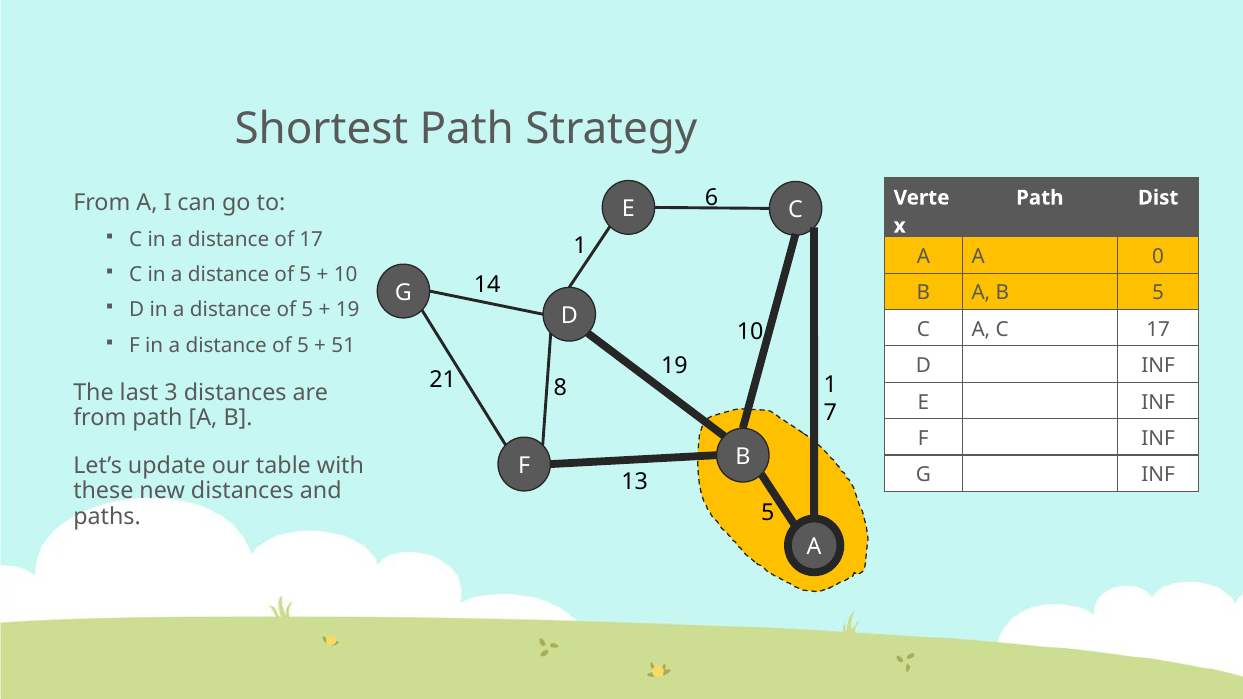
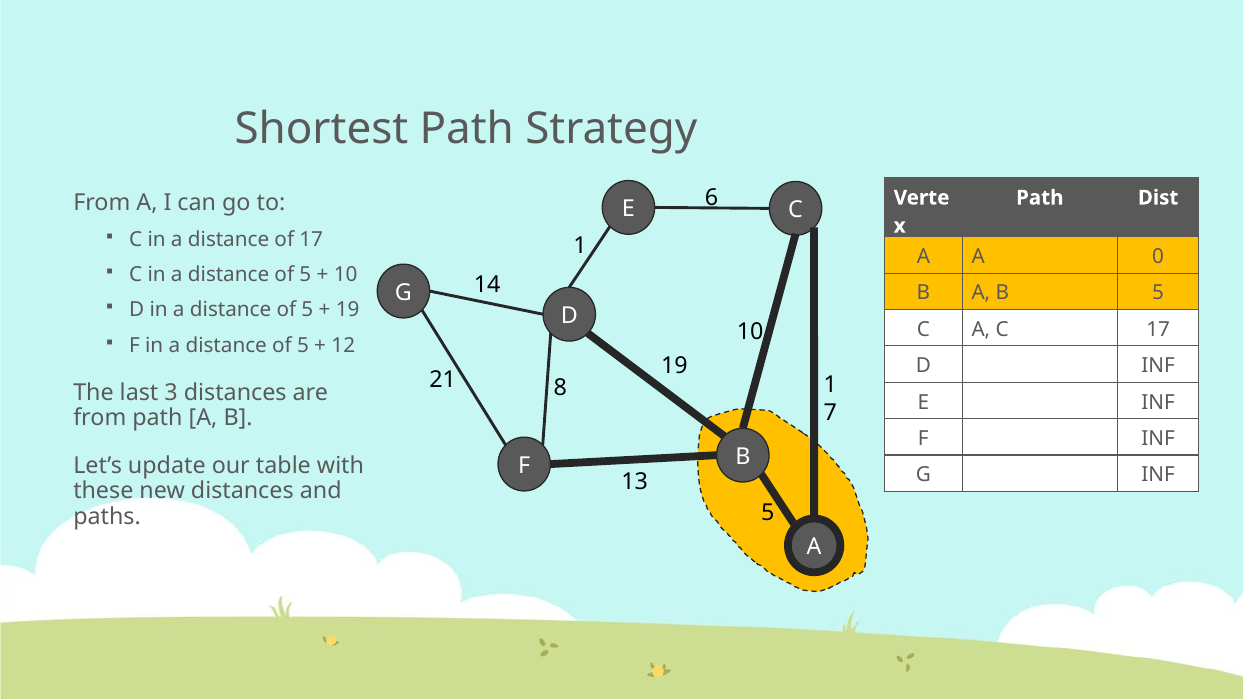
51: 51 -> 12 (343, 345)
